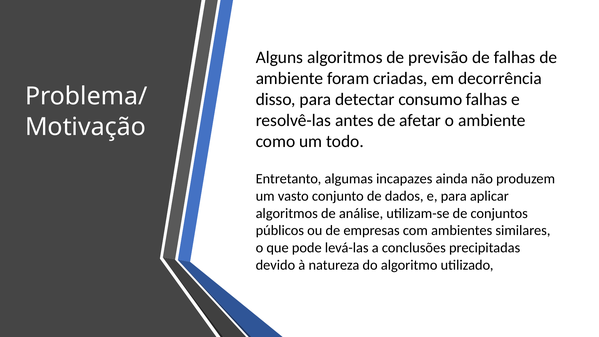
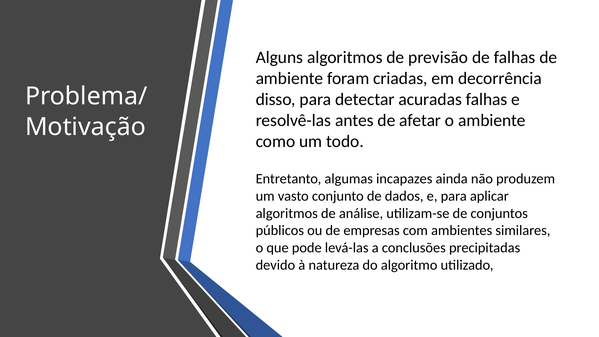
consumo: consumo -> acuradas (430, 99)
